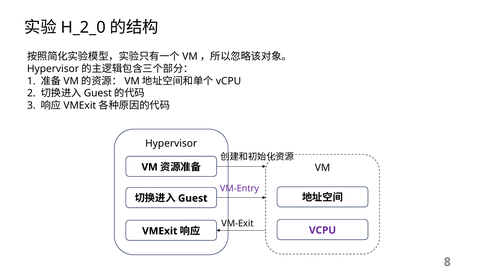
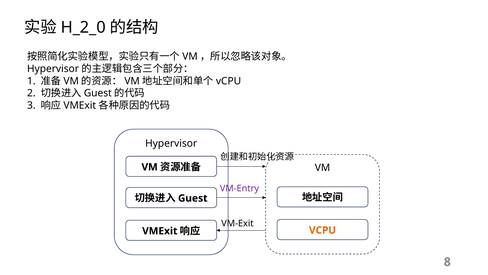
VCPU colour: purple -> orange (323, 230)
